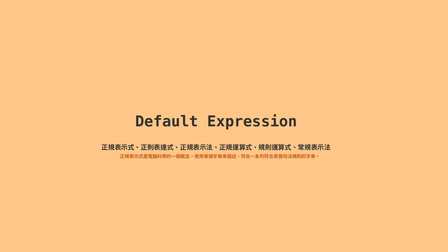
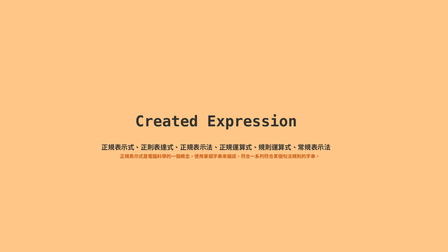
Default: Default -> Created (167, 122)
